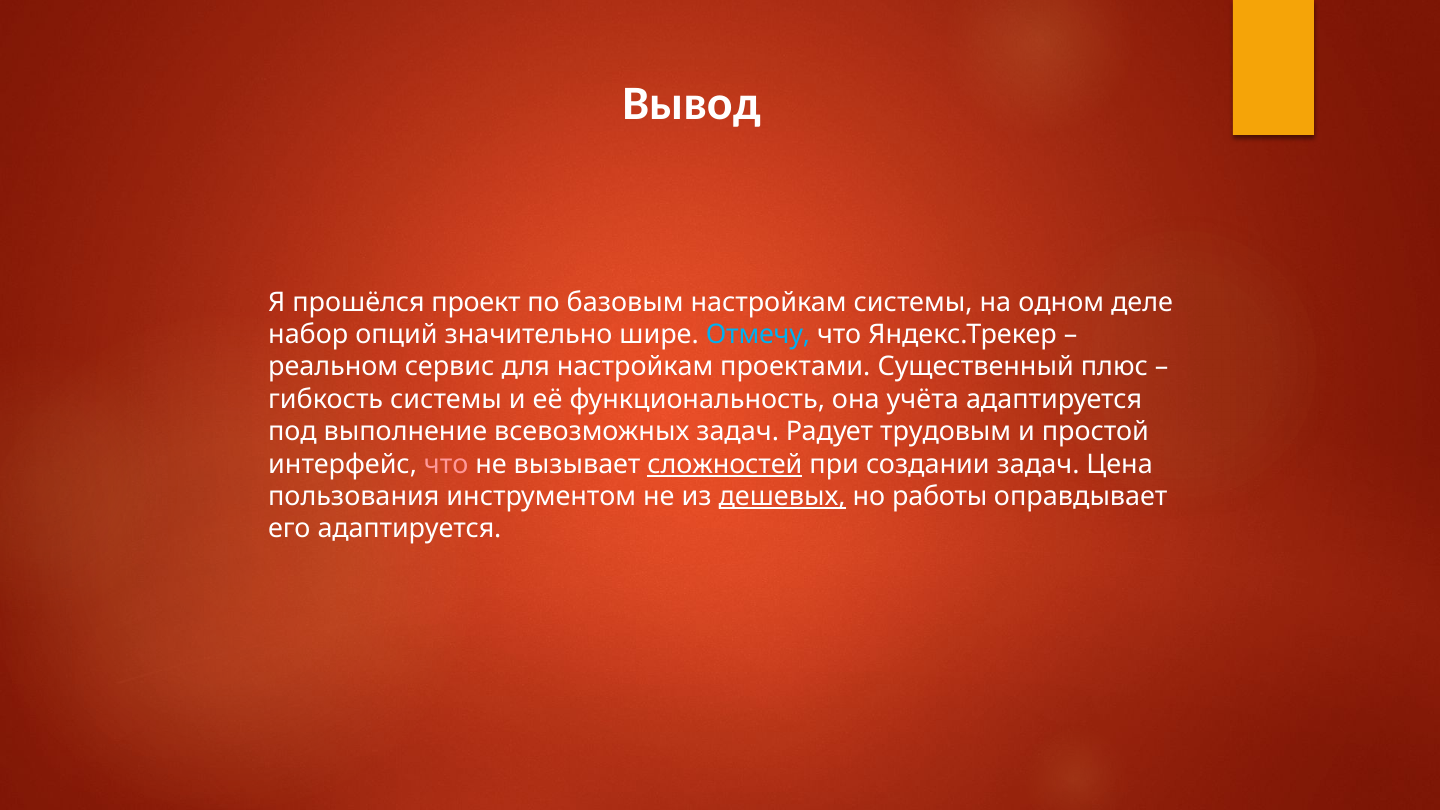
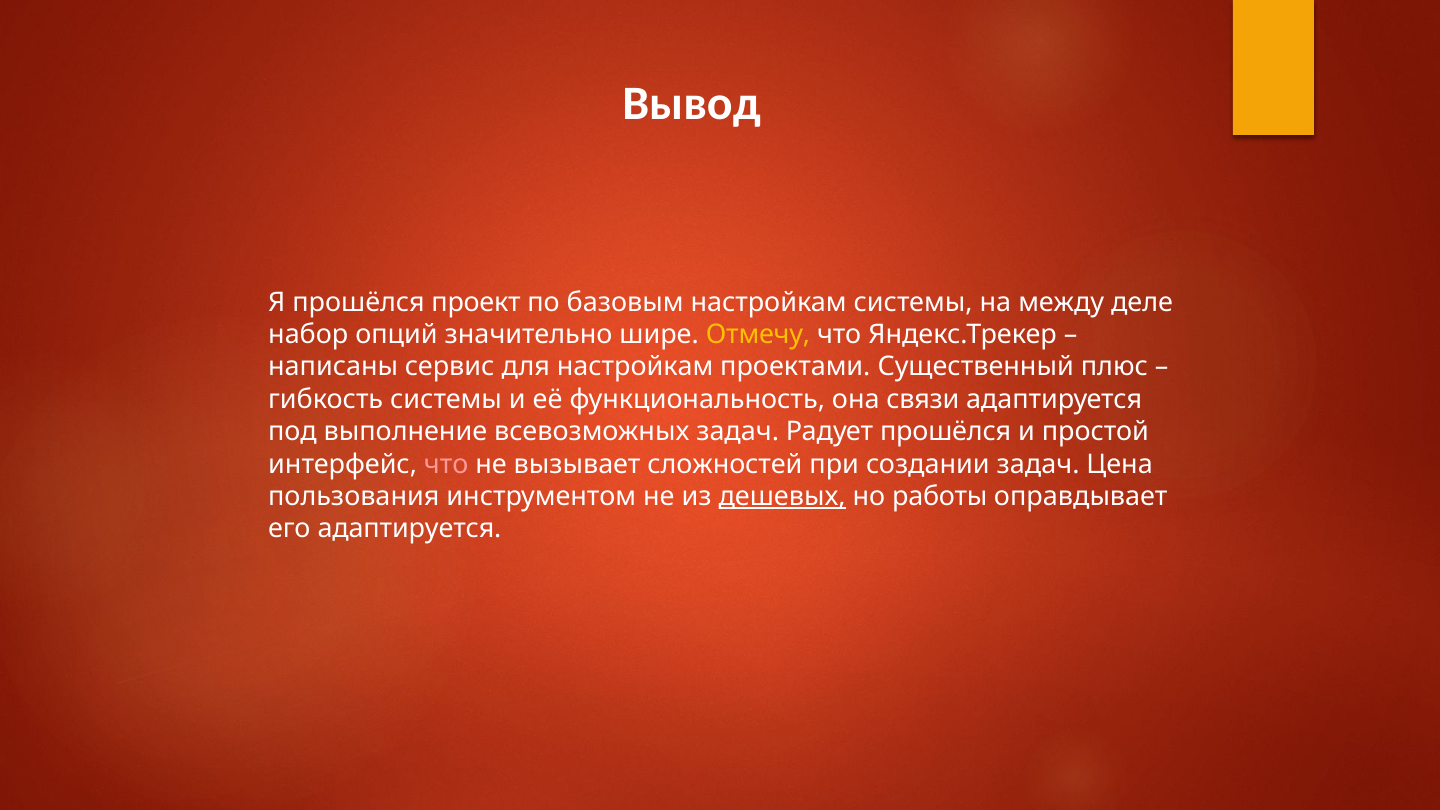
одном: одном -> между (1061, 302)
Отмечу colour: light blue -> yellow (758, 335)
реальном: реальном -> написаны (333, 367)
учёта: учёта -> связи (923, 399)
Радует трудовым: трудовым -> прошёлся (946, 432)
сложностей underline: present -> none (725, 464)
